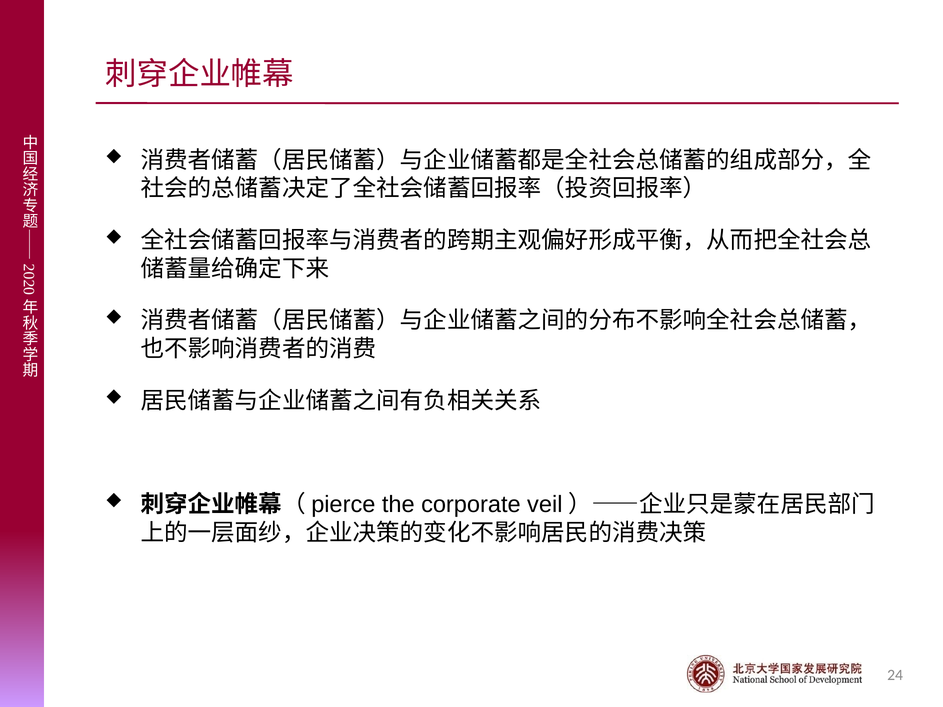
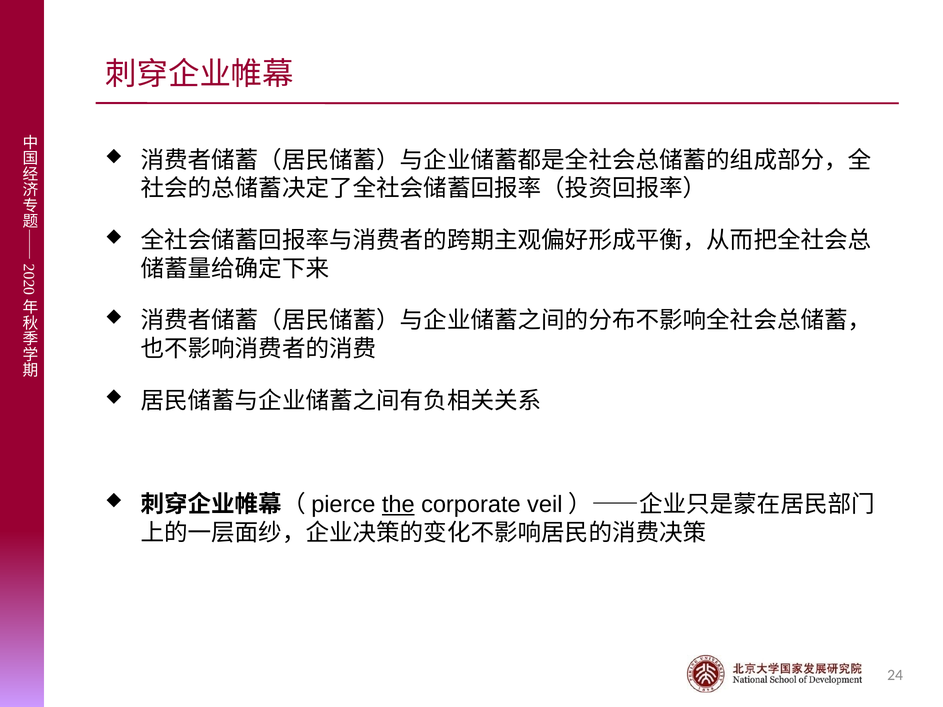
the underline: none -> present (398, 505)
